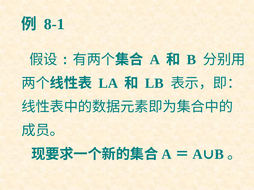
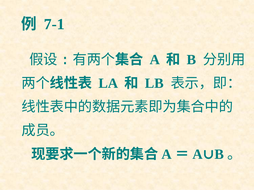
8-1: 8-1 -> 7-1 (54, 24)
